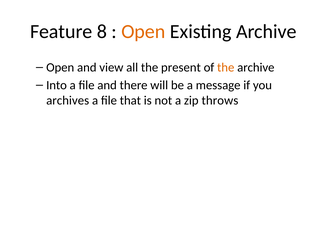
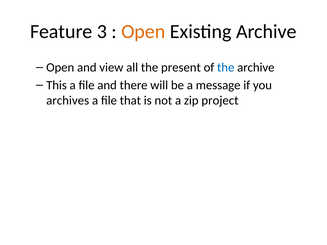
8: 8 -> 3 (102, 32)
the colour: orange -> blue (226, 67)
Into: Into -> This (57, 85)
throws: throws -> project (220, 100)
